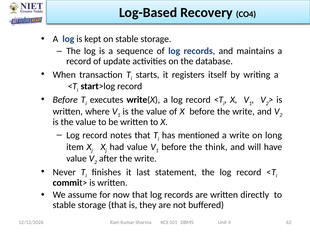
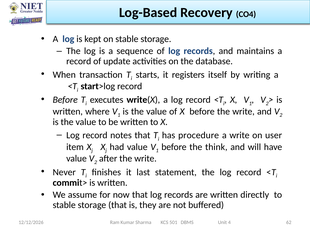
mentioned: mentioned -> procedure (199, 135)
long: long -> user (274, 135)
